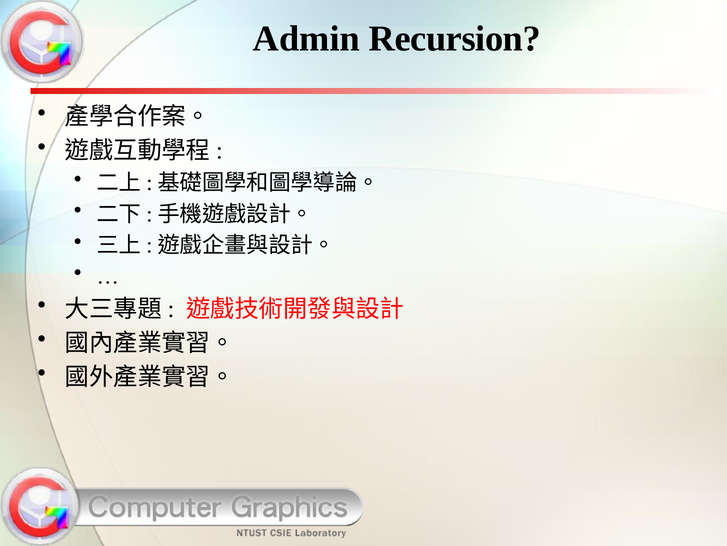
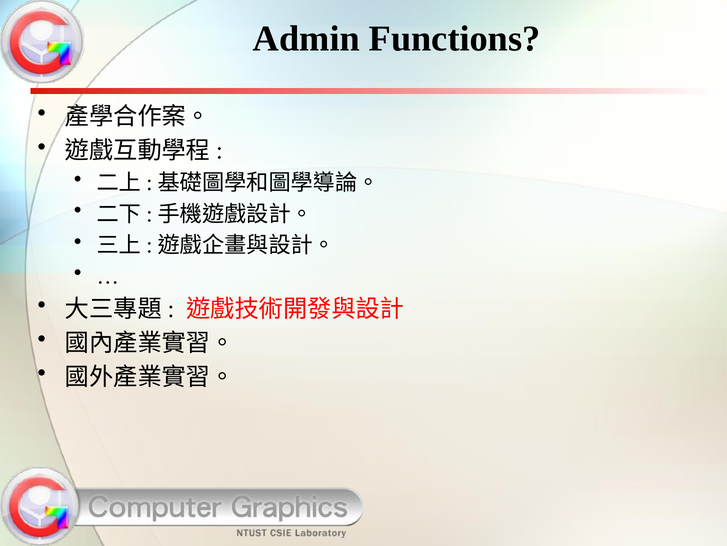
Recursion: Recursion -> Functions (455, 39)
